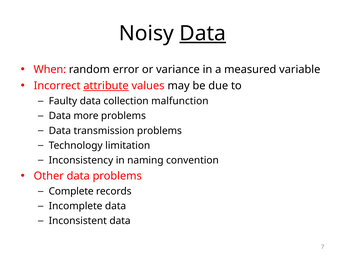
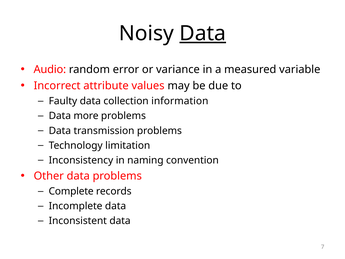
When: When -> Audio (50, 69)
attribute underline: present -> none (106, 86)
malfunction: malfunction -> information (180, 101)
